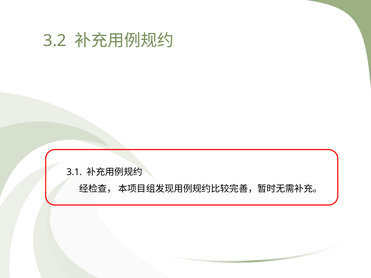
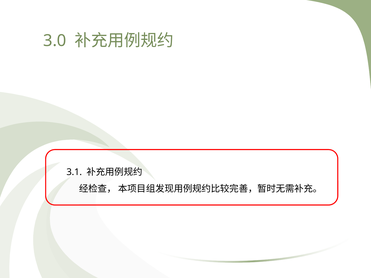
3.2: 3.2 -> 3.0 (55, 41)
